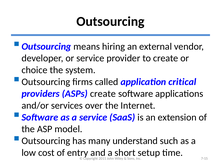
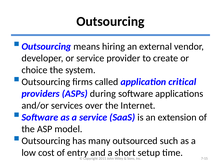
ASPs create: create -> during (103, 94)
understand: understand -> outsourced (135, 141)
